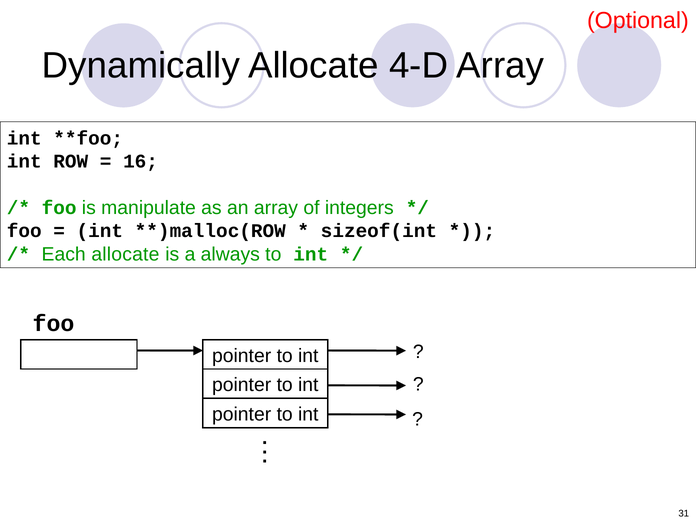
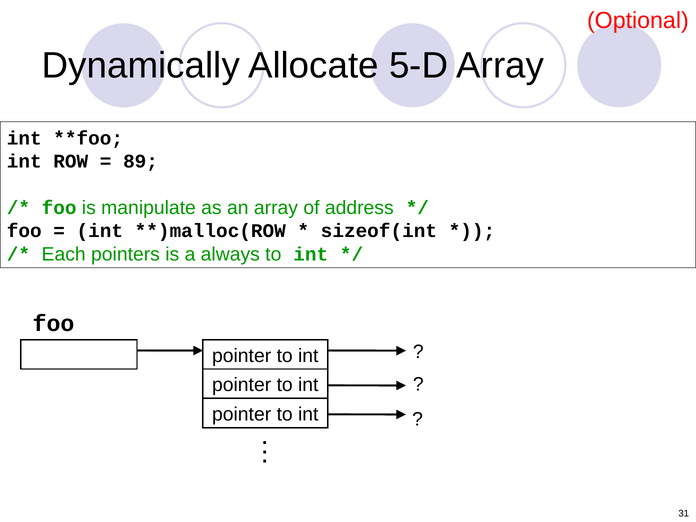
4-D: 4-D -> 5-D (419, 66)
16: 16 -> 89 (141, 161)
integers: integers -> address (359, 208)
Each allocate: allocate -> pointers (125, 254)
